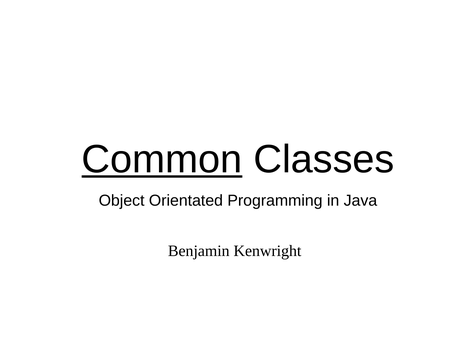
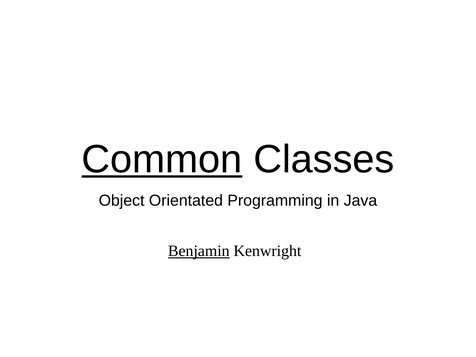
Benjamin underline: none -> present (199, 251)
